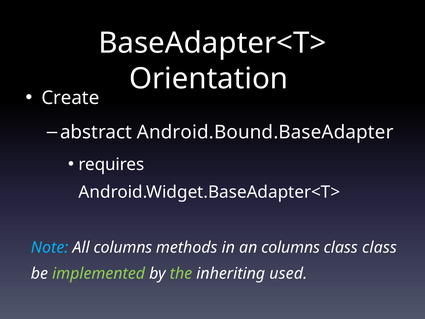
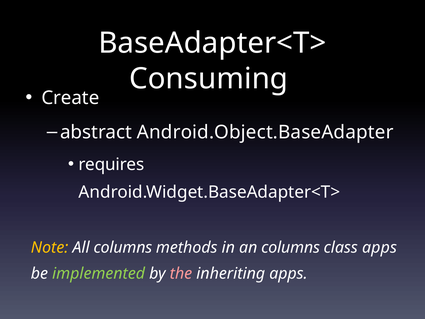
Orientation: Orientation -> Consuming (209, 79)
Android.Bound.BaseAdapter: Android.Bound.BaseAdapter -> Android.Object.BaseAdapter (265, 132)
Note colour: light blue -> yellow (50, 248)
class class: class -> apps (379, 248)
the colour: light green -> pink (181, 273)
inheriting used: used -> apps (288, 273)
